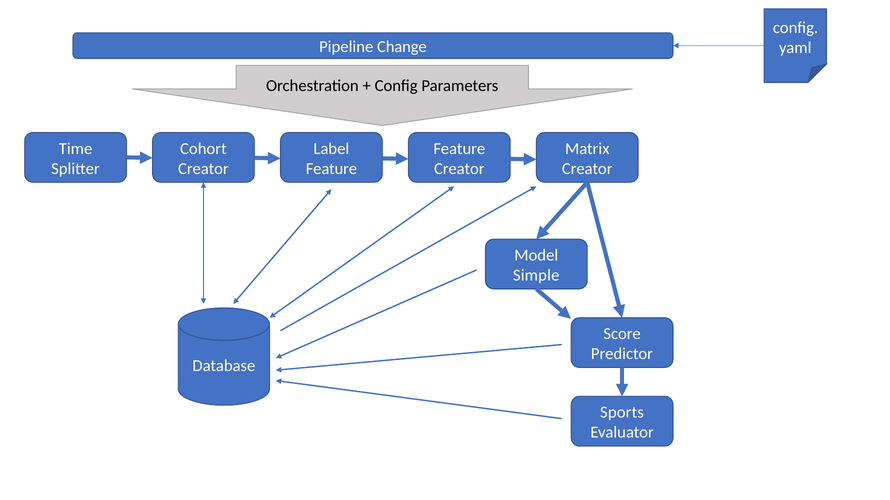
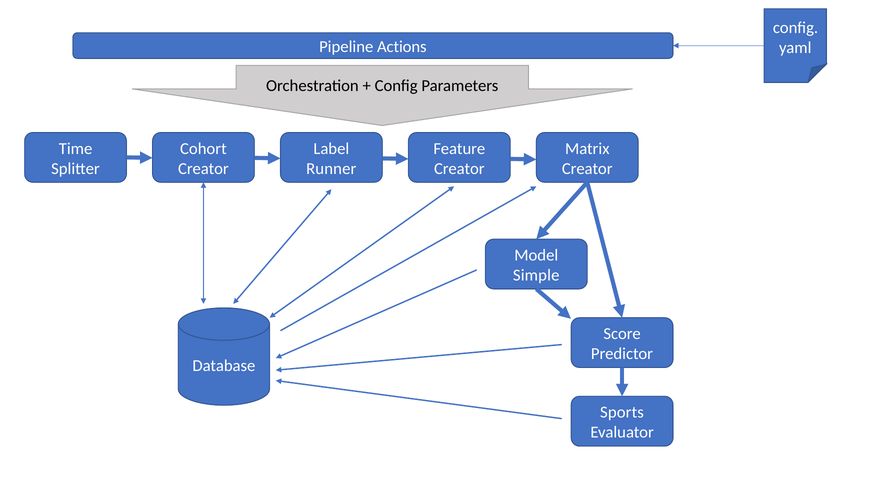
Change: Change -> Actions (402, 47)
Feature: Feature -> Runner (331, 169)
